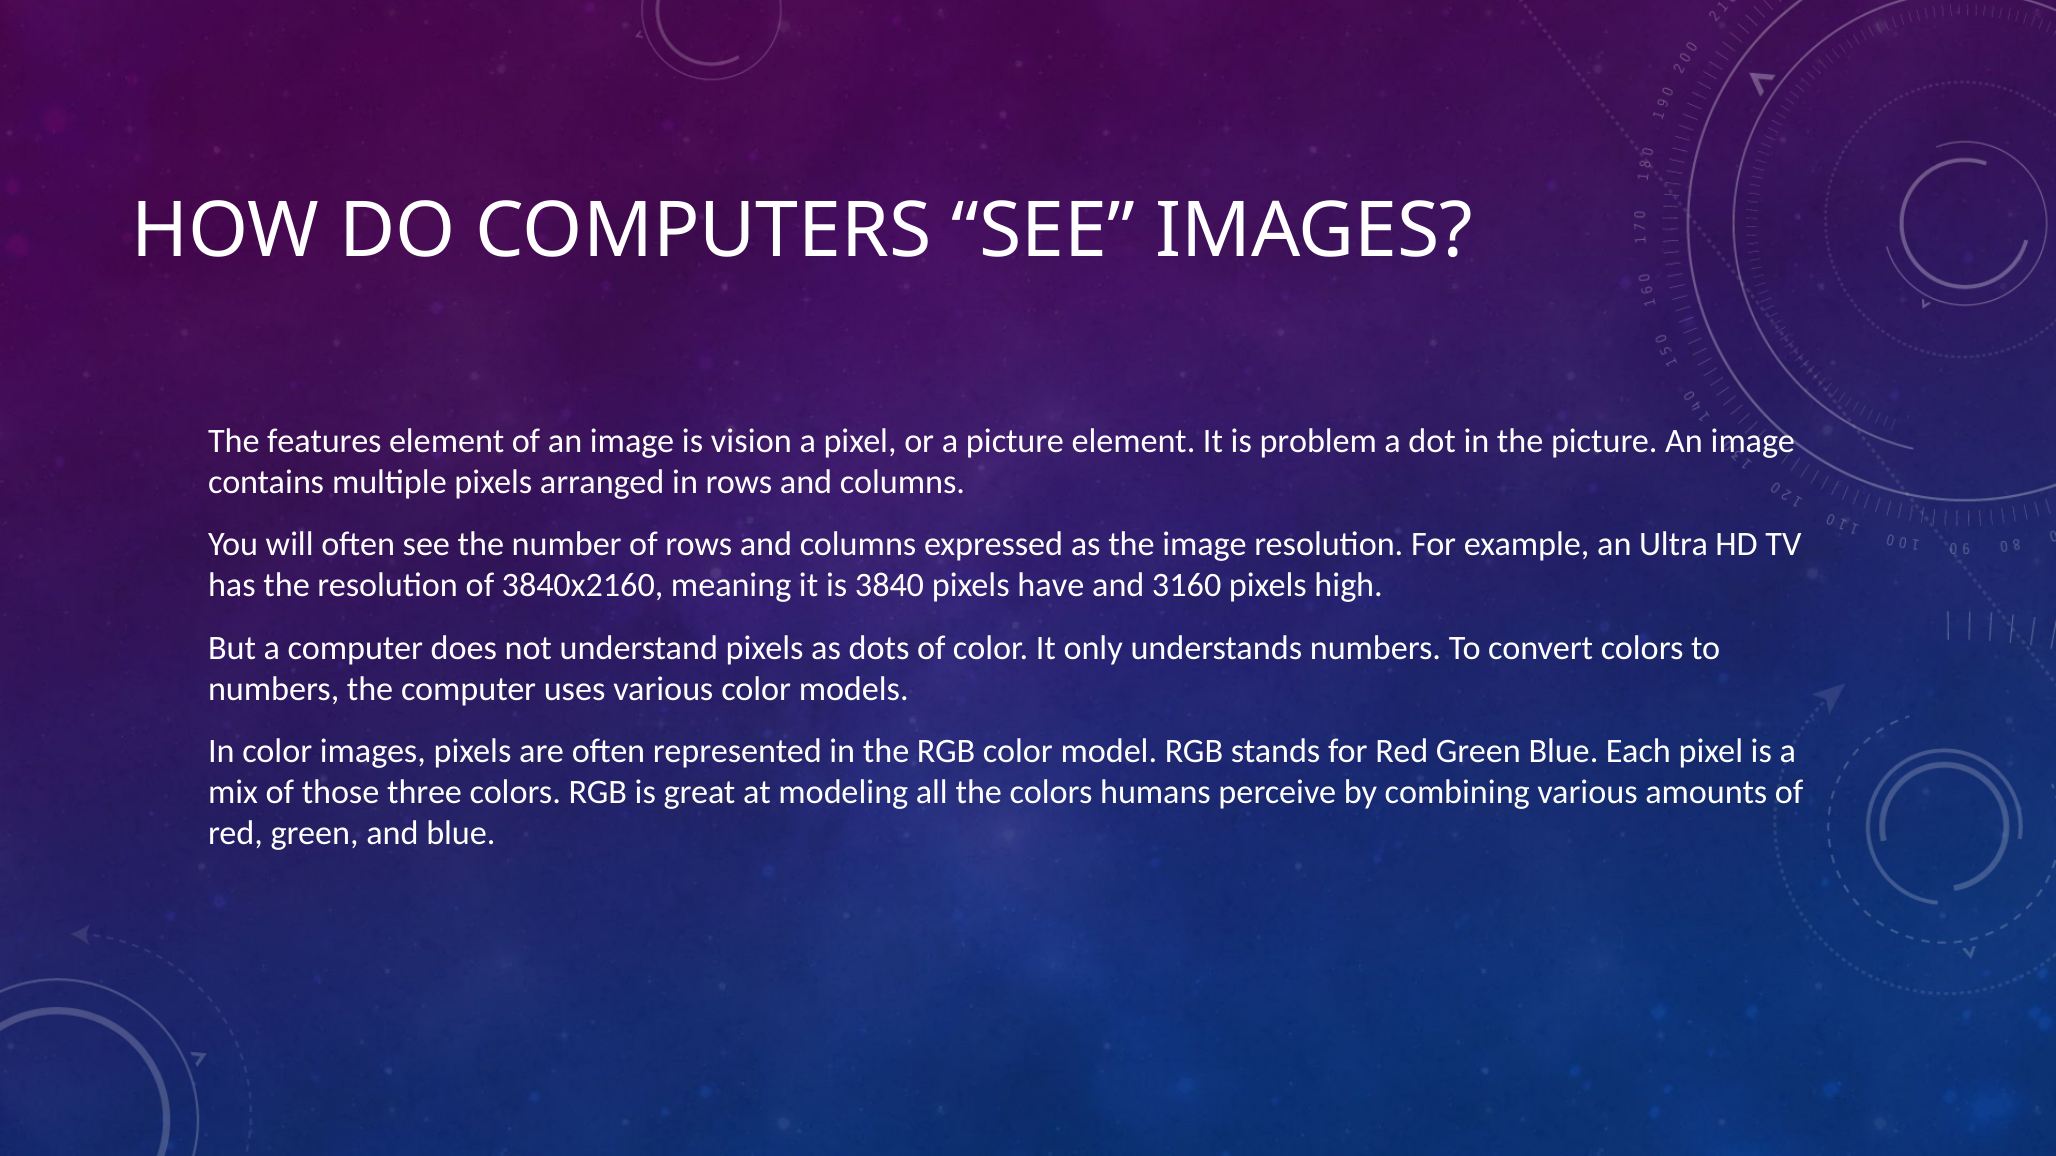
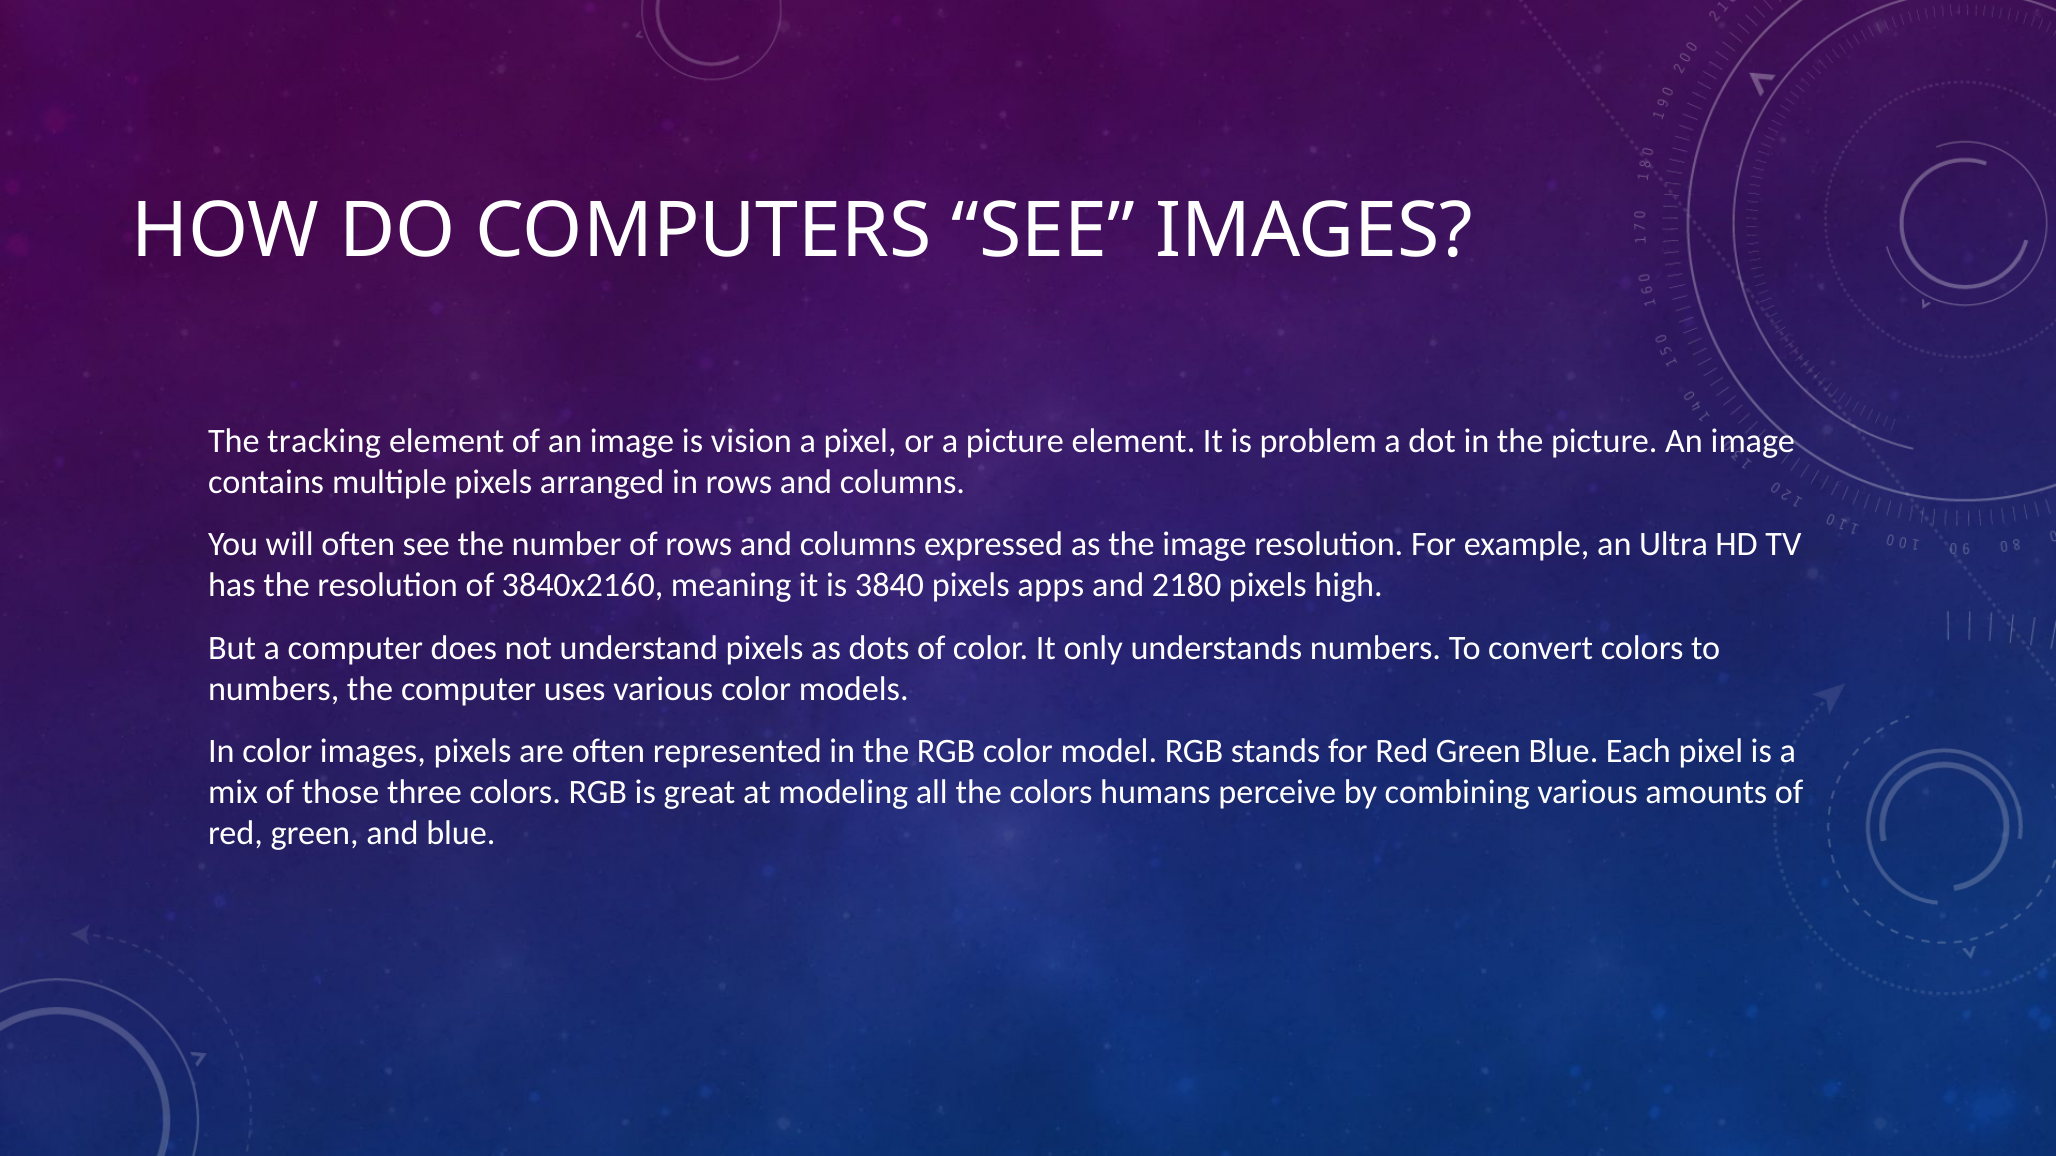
features: features -> tracking (324, 441)
have: have -> apps (1051, 586)
3160: 3160 -> 2180 (1187, 586)
